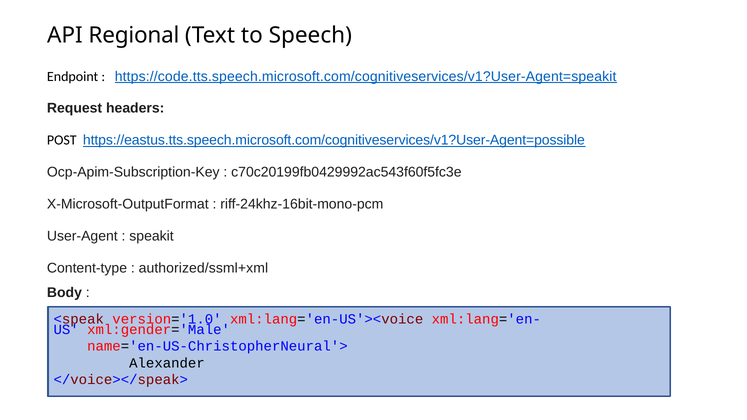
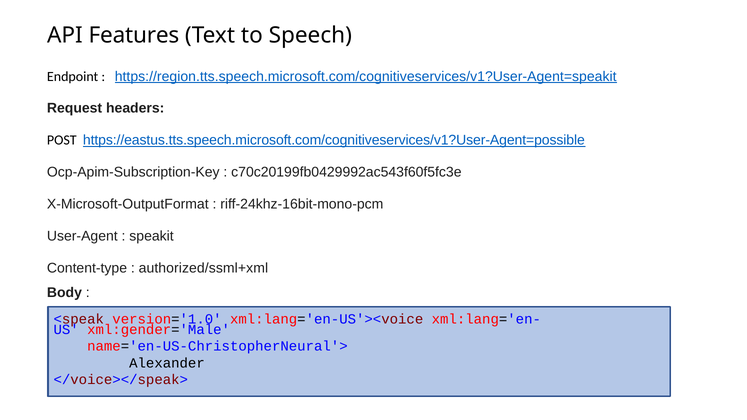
Regional: Regional -> Features (134, 35)
https://code.tts.speech.microsoft.com/cognitiveservices/v1?User-Agent=speakit: https://code.tts.speech.microsoft.com/cognitiveservices/v1?User-Agent=speakit -> https://region.tts.speech.microsoft.com/cognitiveservices/v1?User-Agent=speakit (366, 76)
